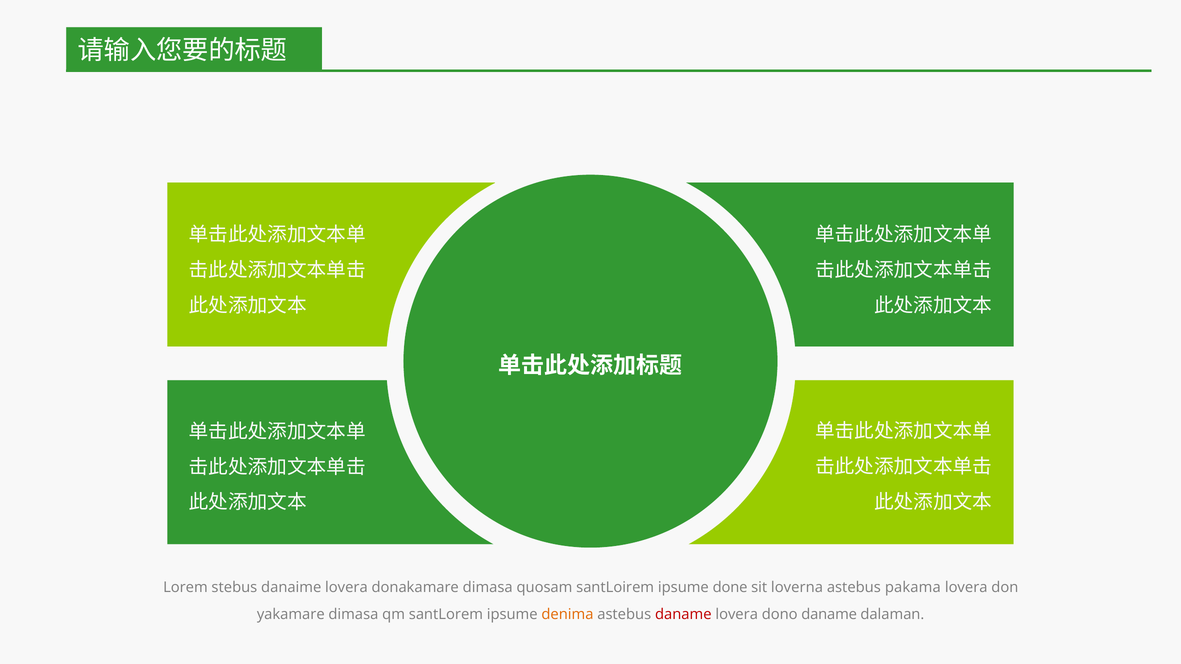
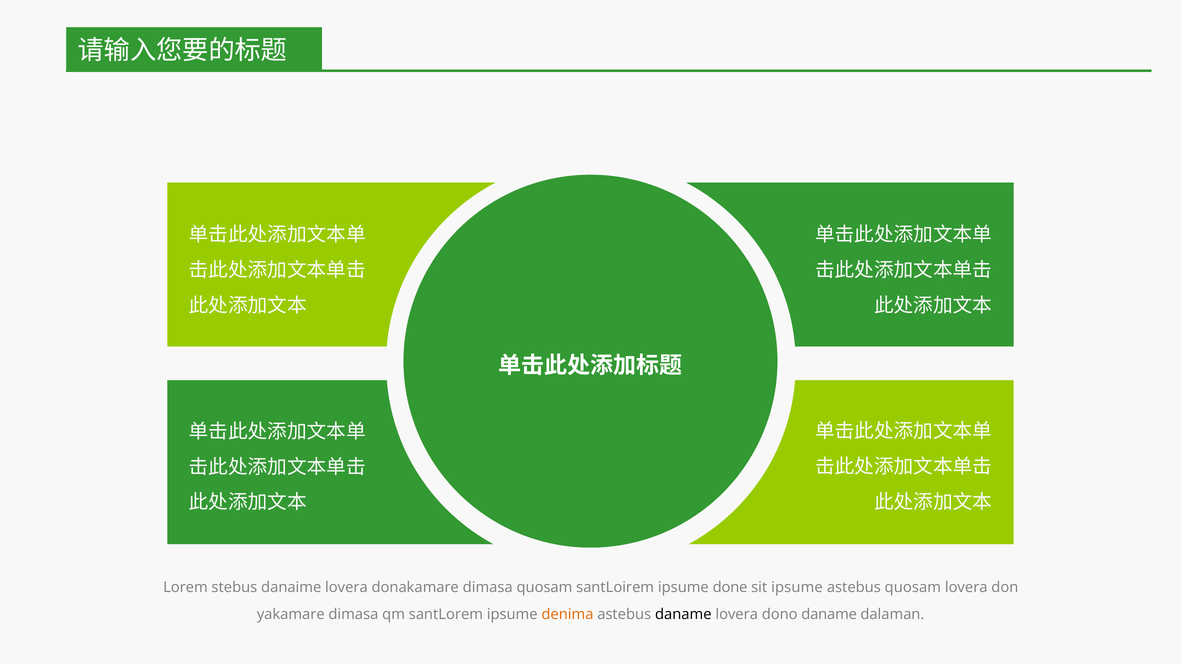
sit loverna: loverna -> ipsume (797, 588)
astebus pakama: pakama -> quosam (913, 588)
daname colour: red -> black (683, 615)
